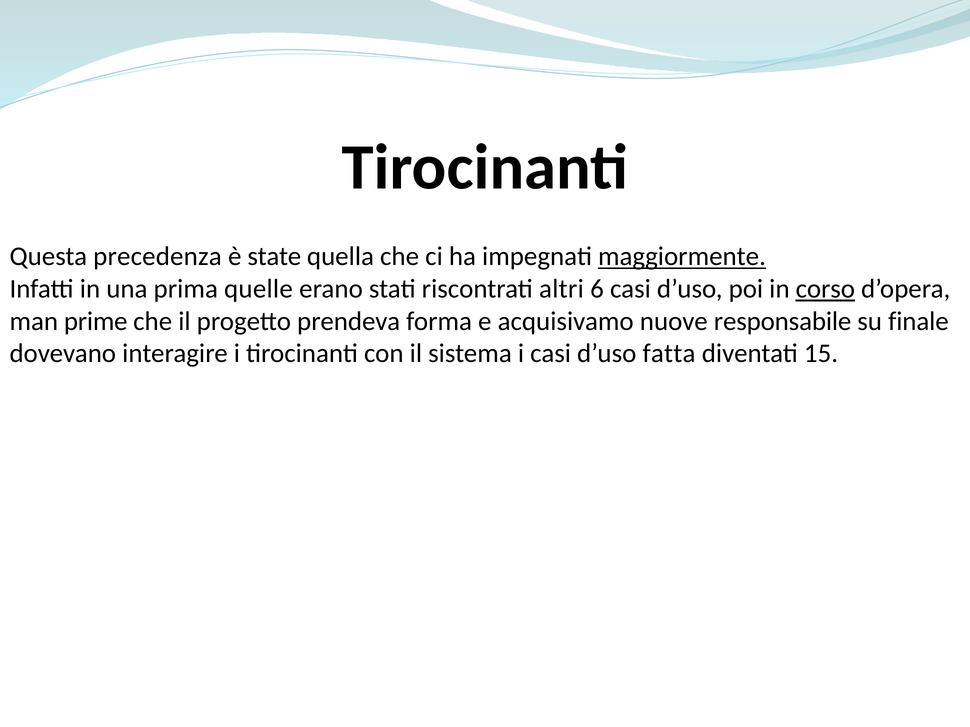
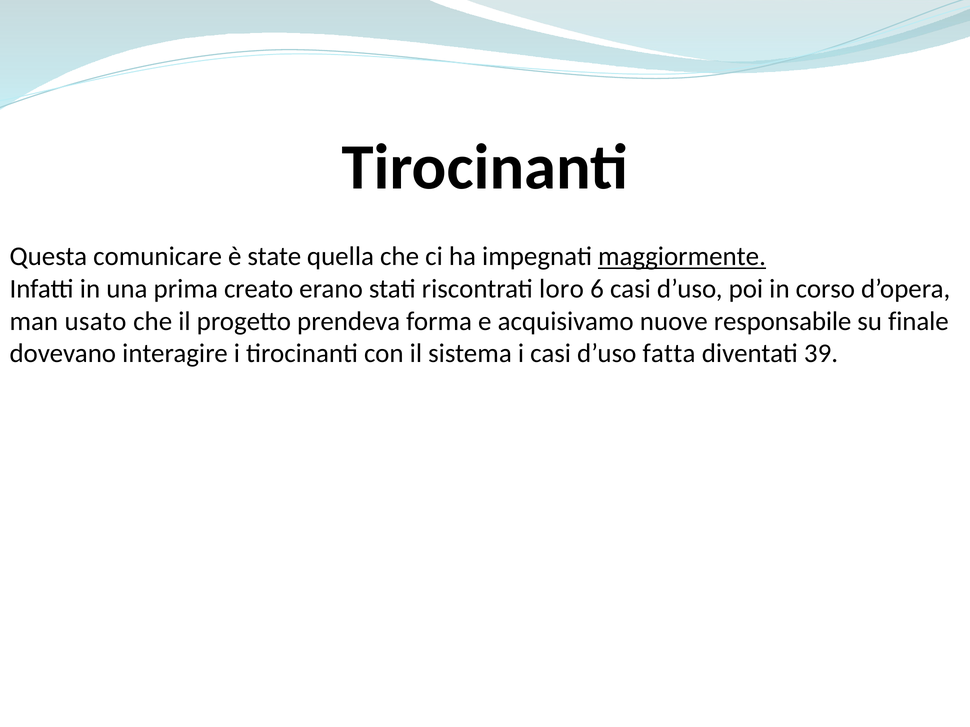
precedenza: precedenza -> comunicare (158, 257)
quelle: quelle -> creato (259, 289)
altri: altri -> loro (561, 289)
corso underline: present -> none (825, 289)
prime: prime -> usato (95, 321)
15: 15 -> 39 (821, 354)
